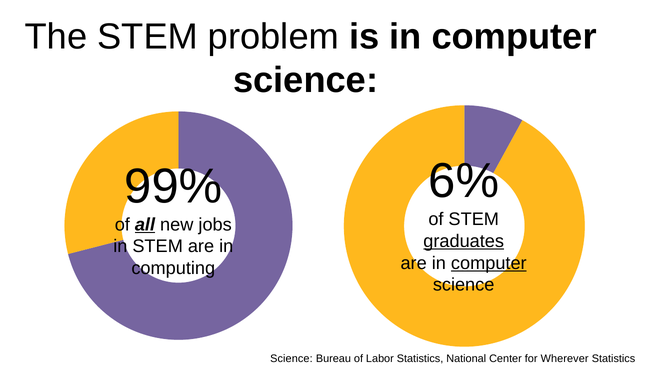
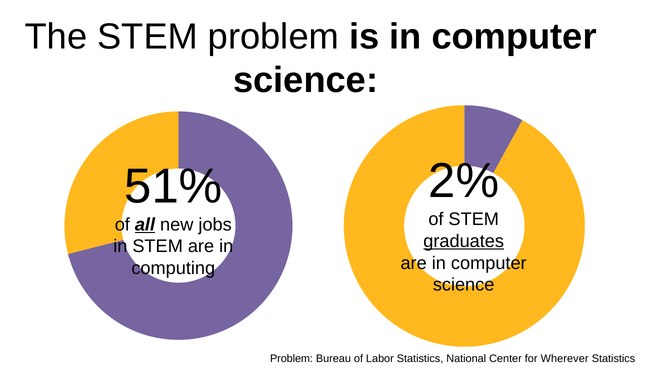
6%: 6% -> 2% (464, 181)
99%: 99% -> 51% (173, 186)
computer underline: present -> none (489, 263)
Science: Science -> Problem (292, 358)
